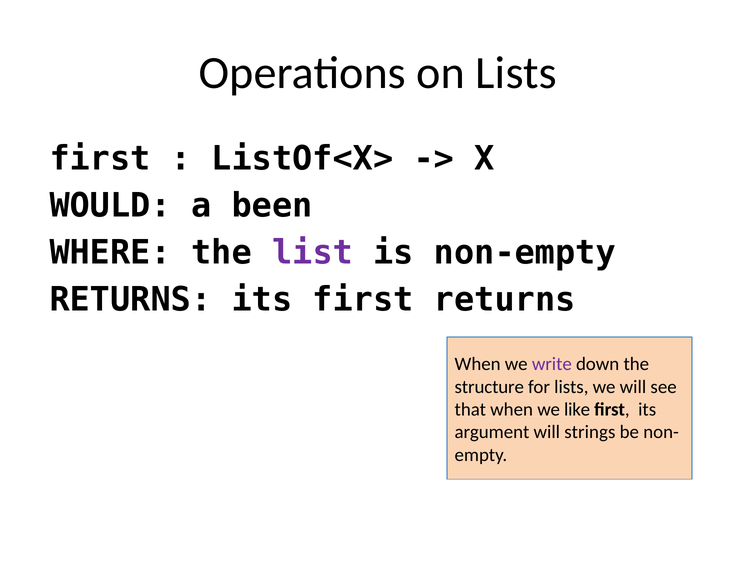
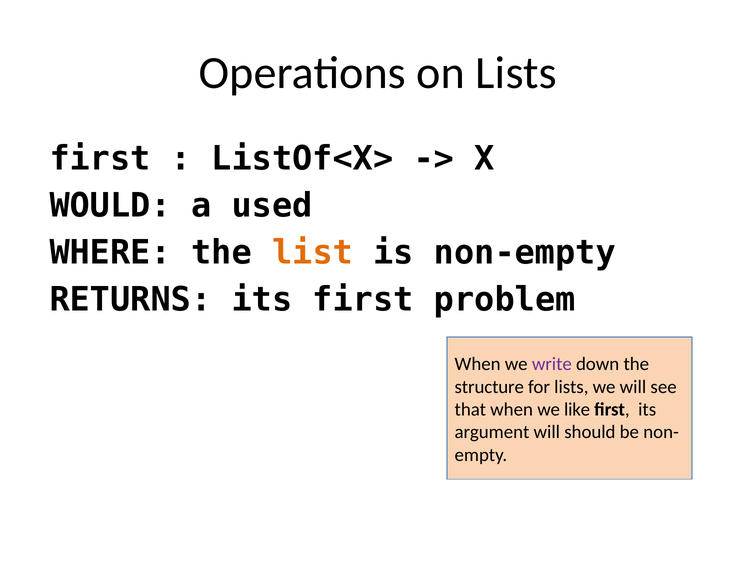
been: been -> used (272, 206)
list colour: purple -> orange (313, 253)
first returns: returns -> problem (505, 300)
strings: strings -> should (590, 432)
